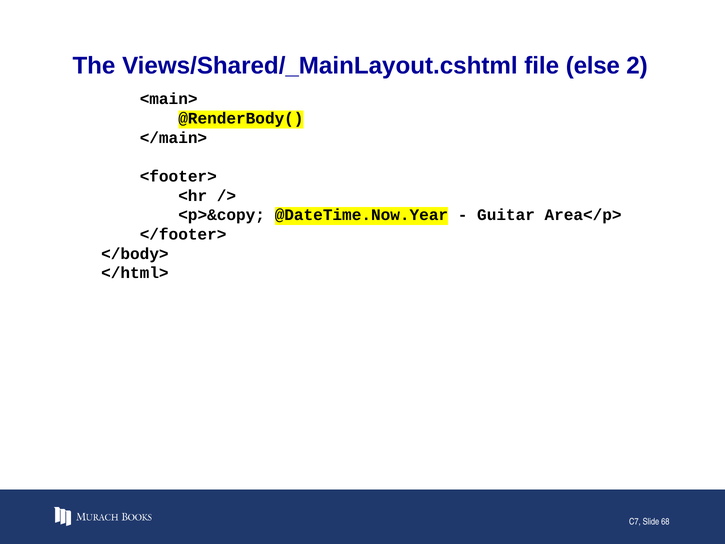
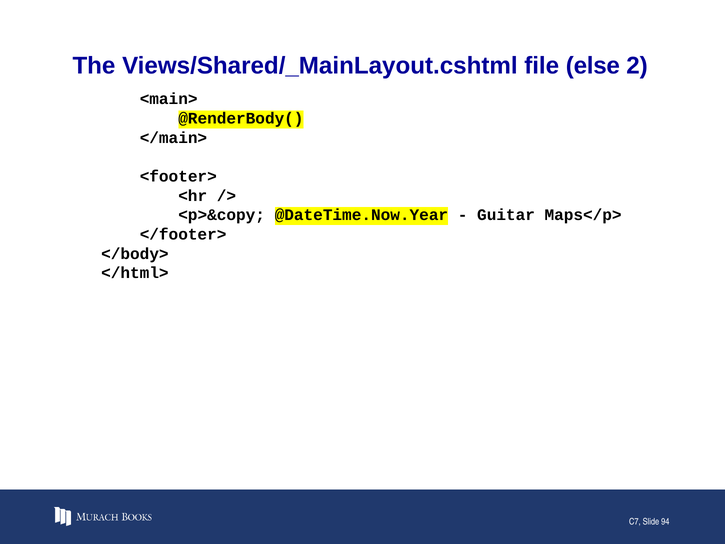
Area</p>: Area</p> -> Maps</p> (583, 215)
68: 68 -> 94 (665, 522)
